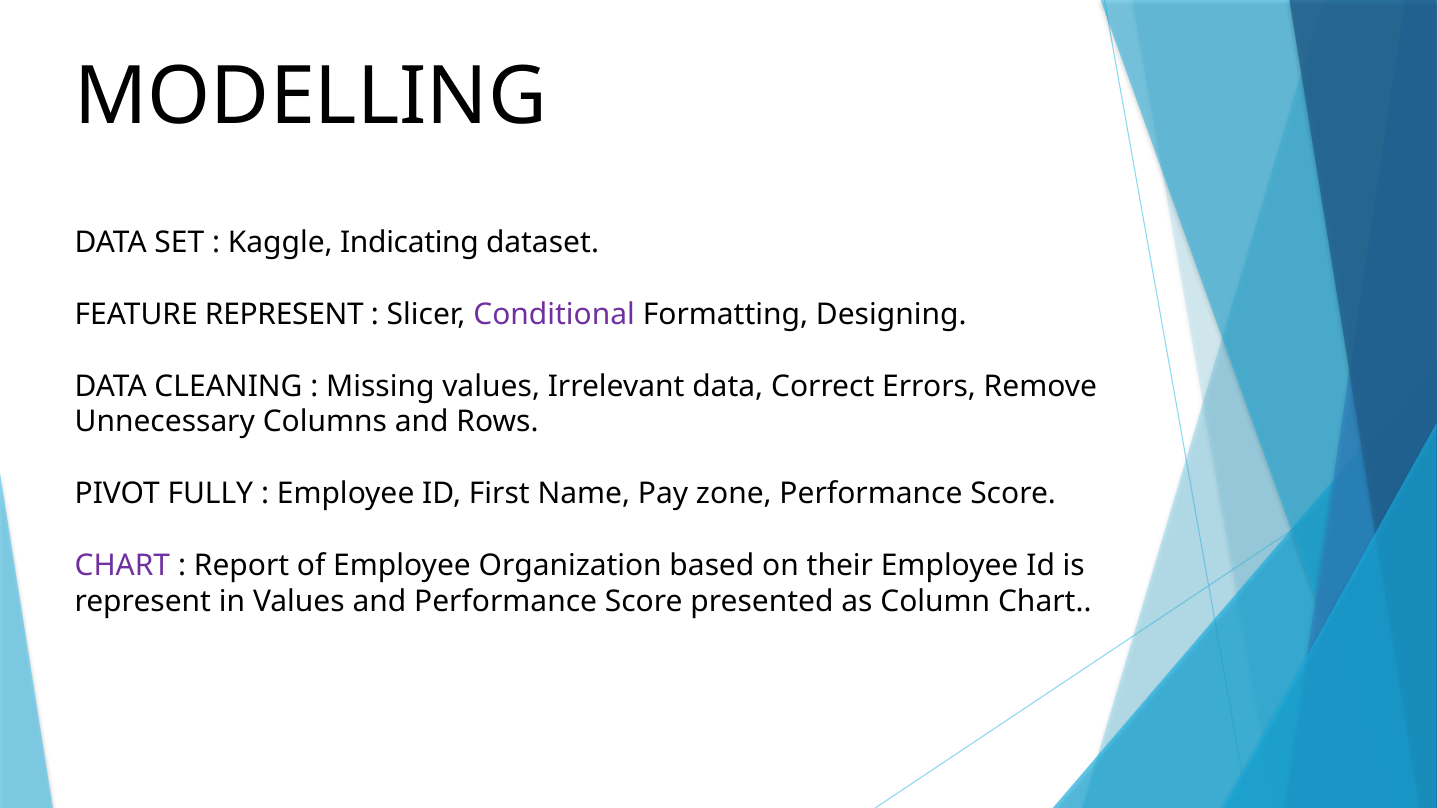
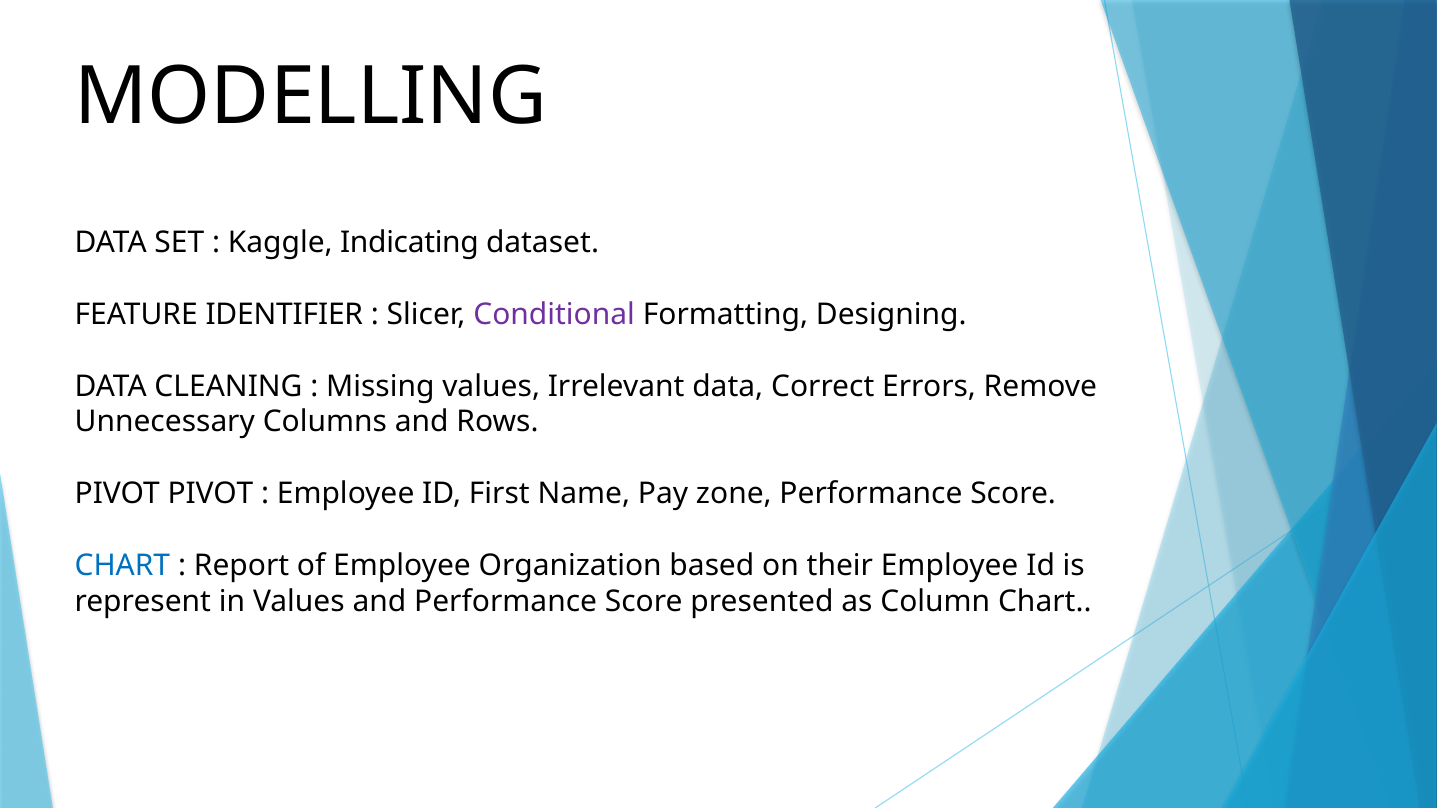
FEATURE REPRESENT: REPRESENT -> IDENTIFIER (284, 314)
PIVOT FULLY: FULLY -> PIVOT (210, 494)
CHART colour: purple -> blue (122, 566)
